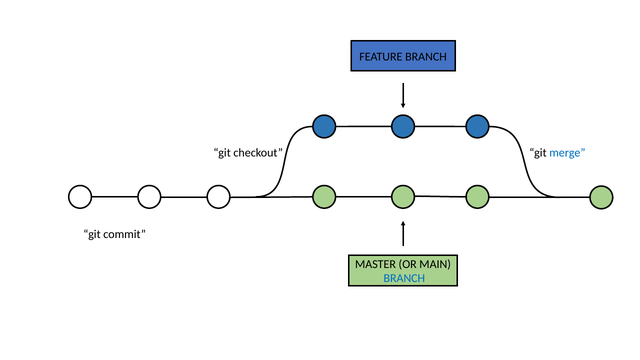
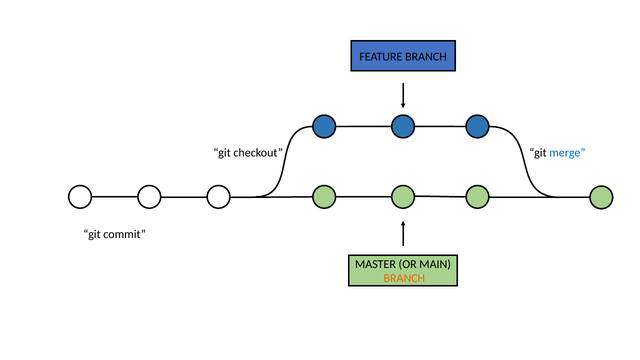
BRANCH colour: blue -> orange (404, 279)
